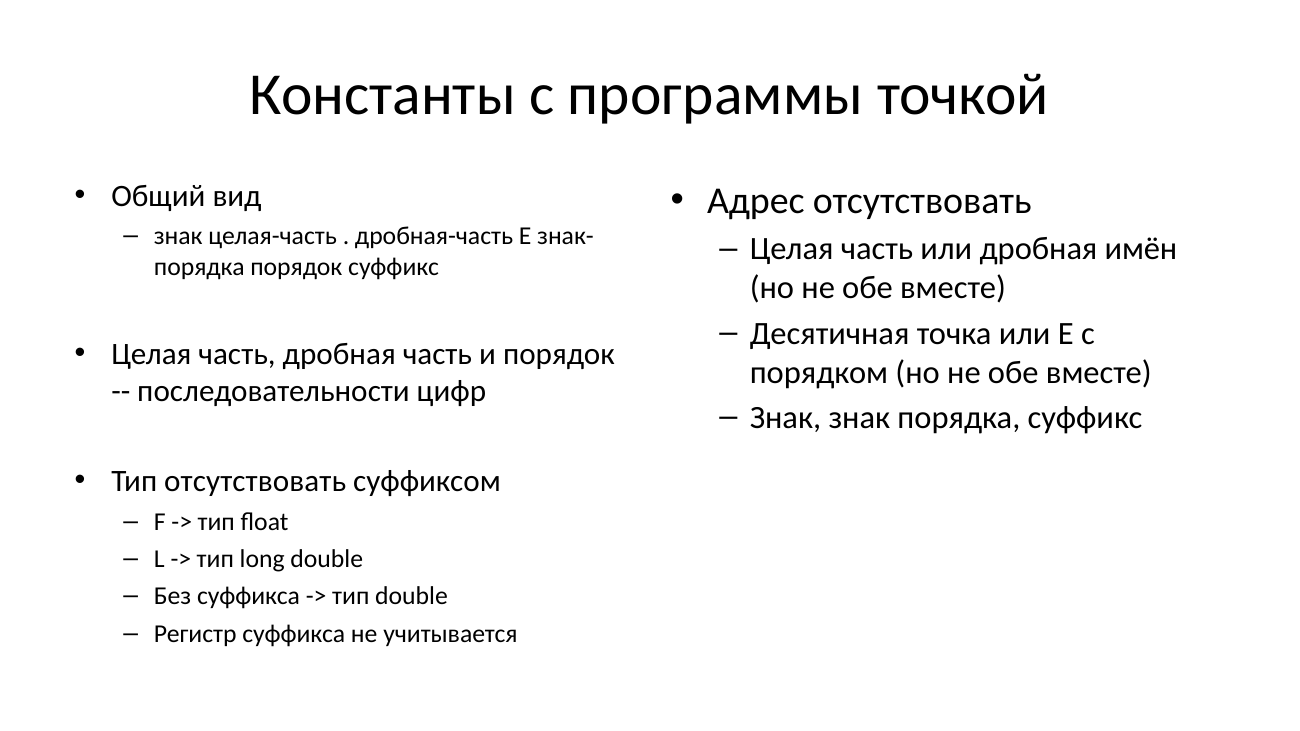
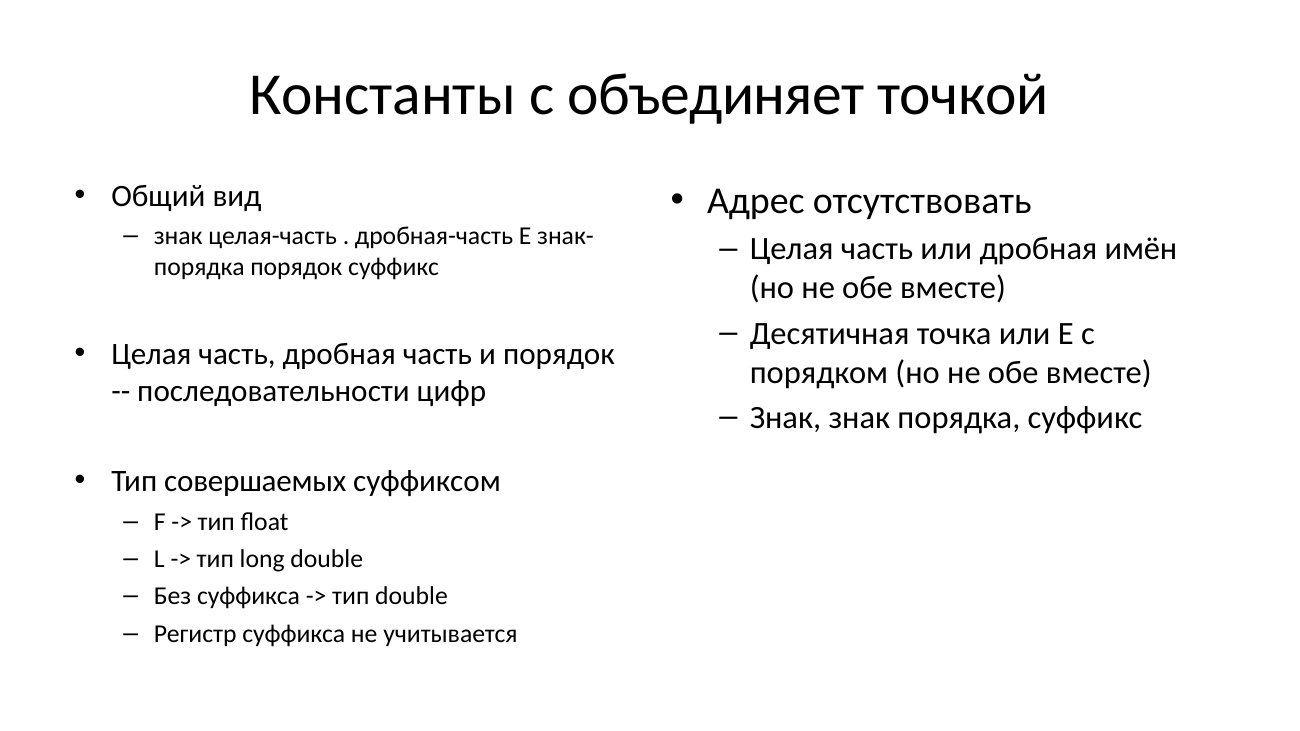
программы: программы -> объединяет (716, 94)
Тип отсутствовать: отсутствовать -> совершаемых (255, 482)
